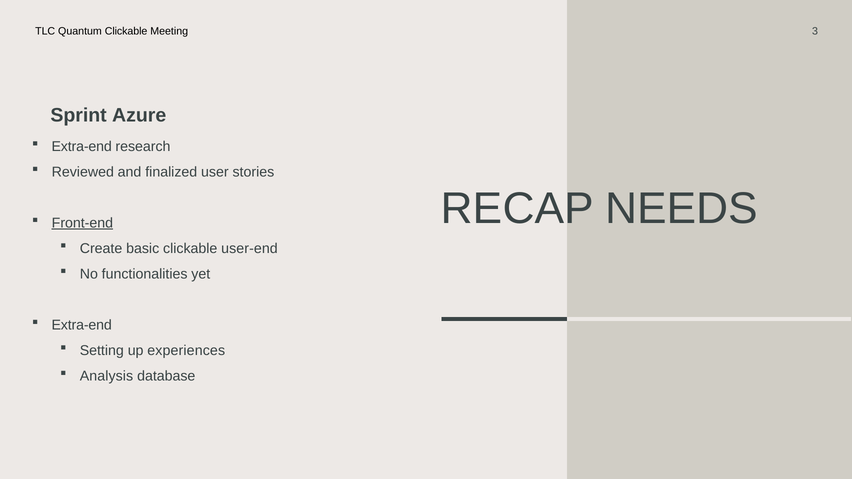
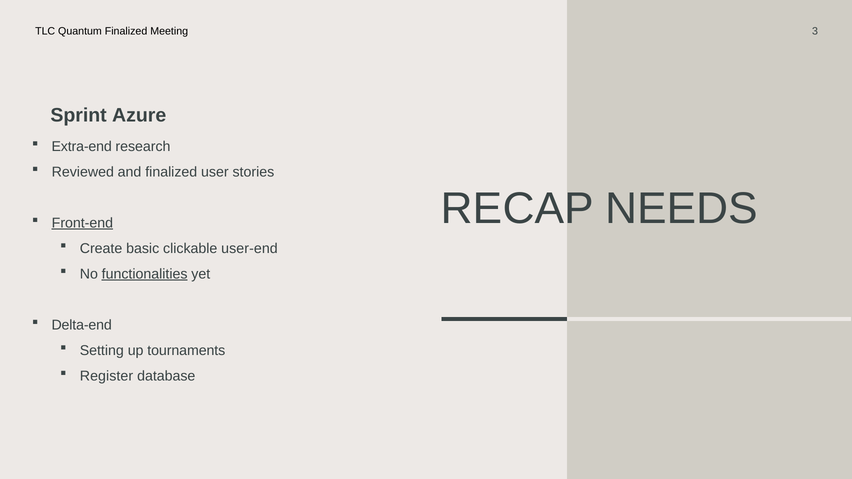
Quantum Clickable: Clickable -> Finalized (126, 31)
functionalities underline: none -> present (145, 274)
Extra-end: Extra-end -> Delta-end (82, 325)
experiences: experiences -> tournaments (186, 351)
Analysis: Analysis -> Register (107, 376)
